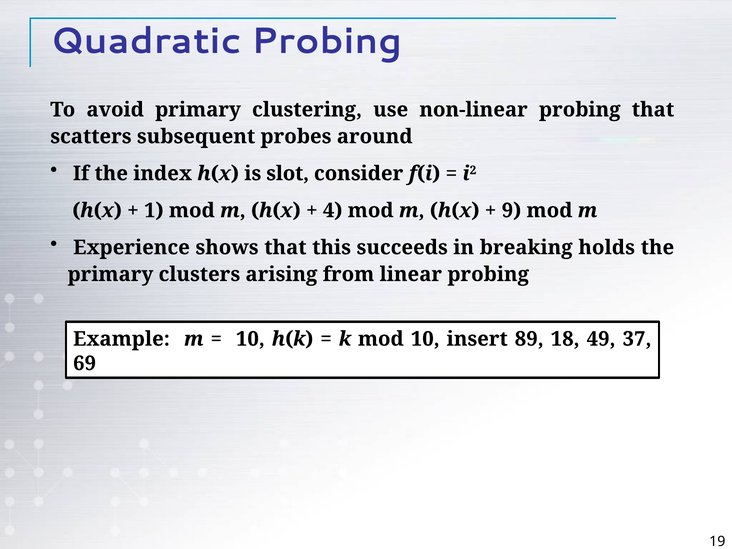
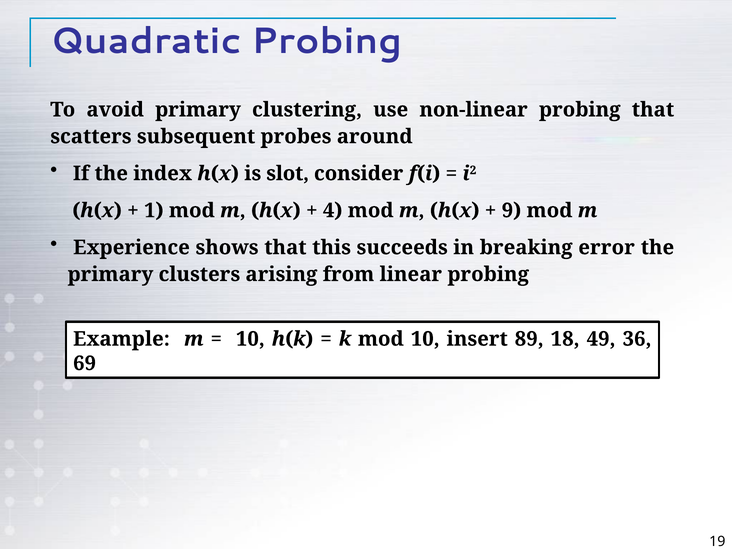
holds: holds -> error (607, 248)
37: 37 -> 36 (637, 339)
